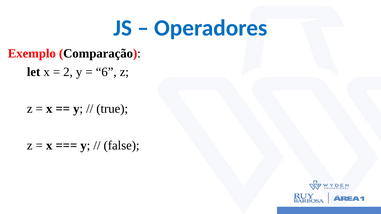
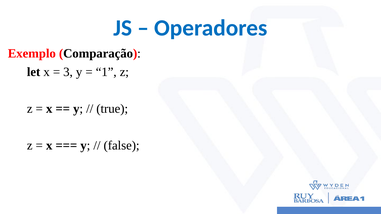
2: 2 -> 3 (68, 72)
6: 6 -> 1 (106, 72)
